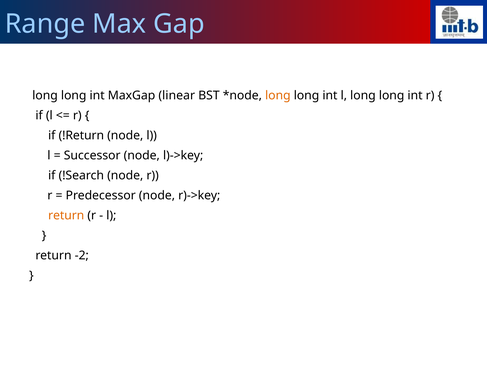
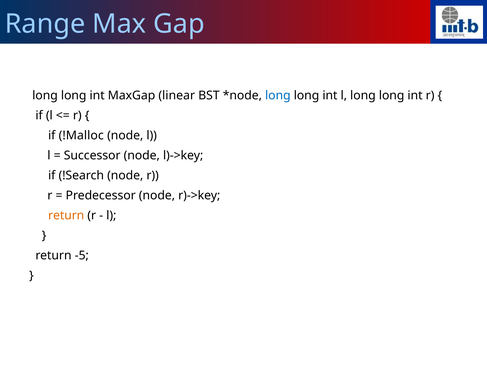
long colour: orange -> blue (278, 96)
!Return: !Return -> !Malloc (81, 136)
-2: -2 -> -5 (82, 256)
